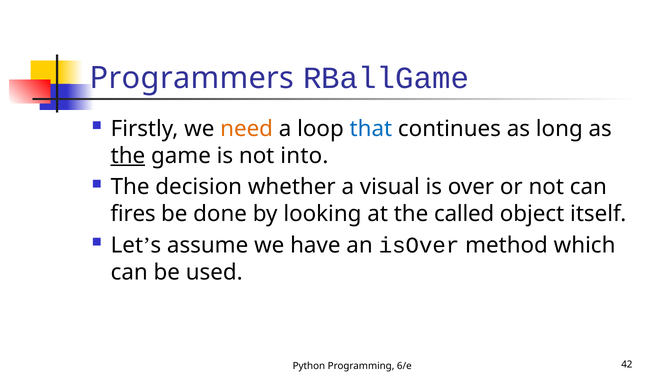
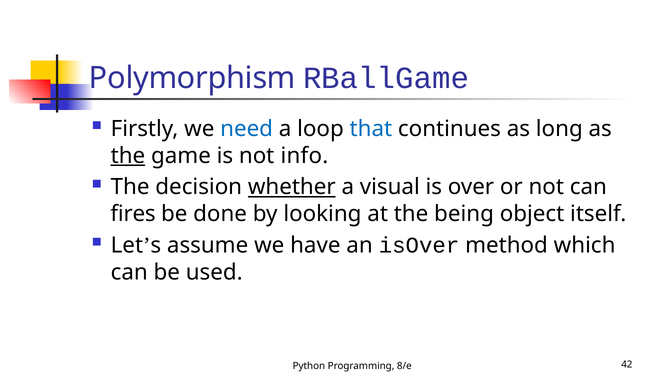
Programmers: Programmers -> Polymorphism (192, 78)
need colour: orange -> blue (247, 129)
into: into -> info (304, 155)
whether underline: none -> present (292, 187)
called: called -> being (464, 214)
6/e: 6/e -> 8/e (404, 366)
